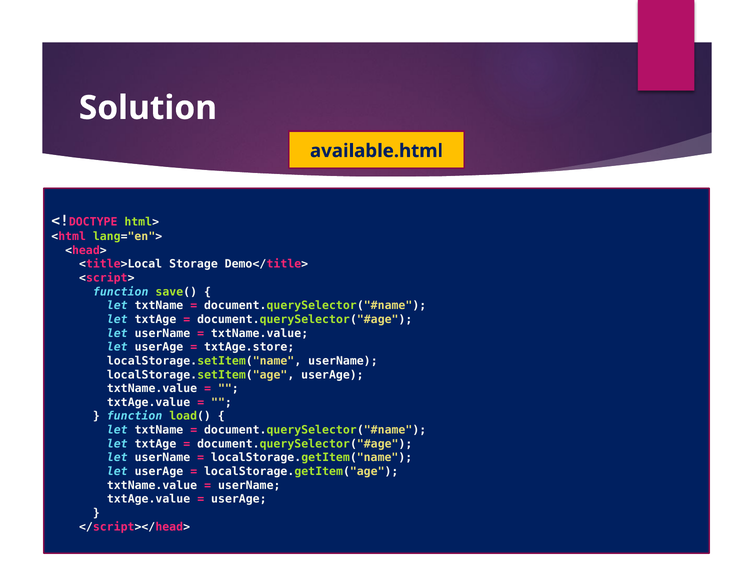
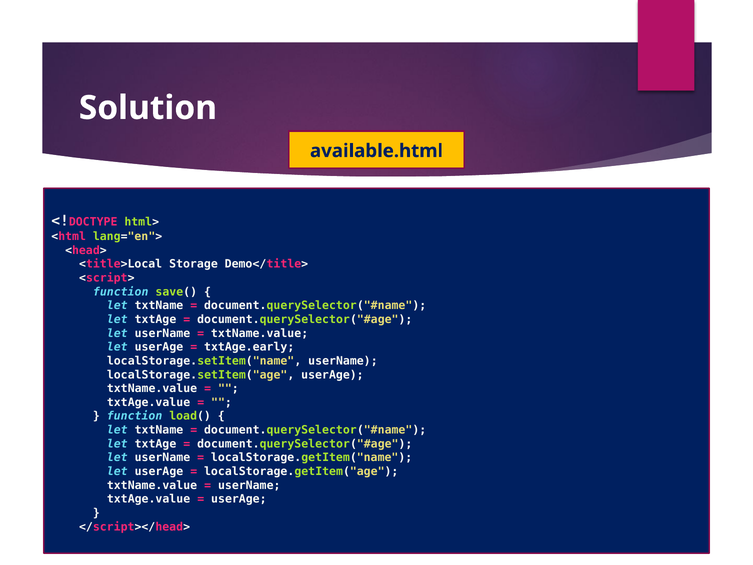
txtAge.store: txtAge.store -> txtAge.early (249, 347)
